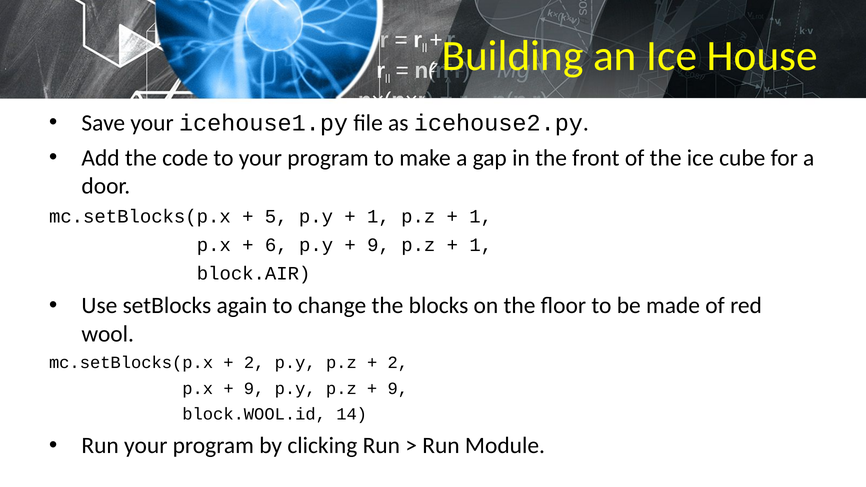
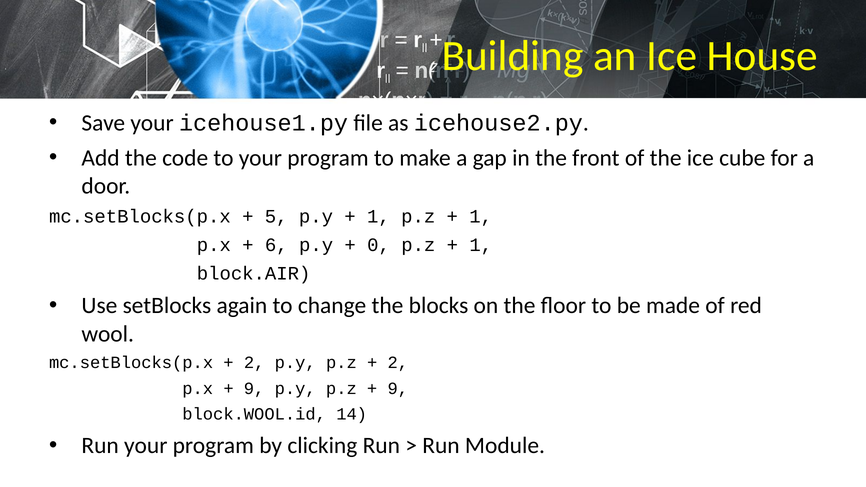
9: 9 -> 0 (379, 245)
